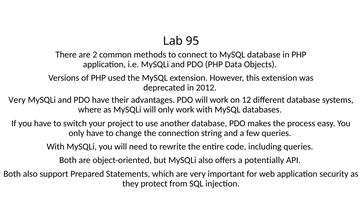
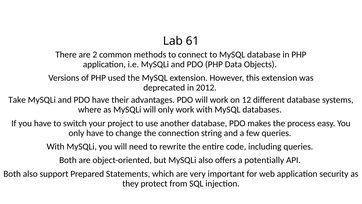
95: 95 -> 61 (192, 41)
Very: Very -> Take (17, 100)
